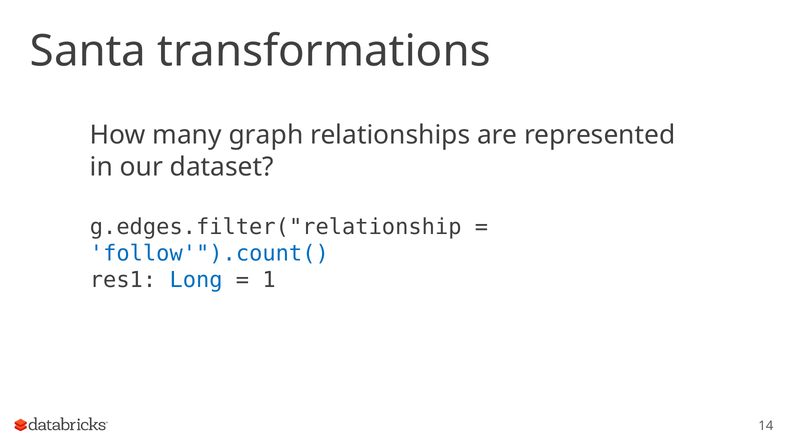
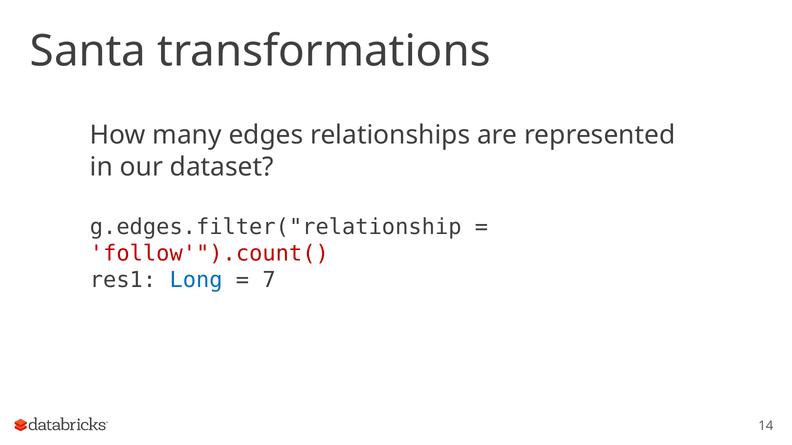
graph: graph -> edges (266, 135)
follow'").count( colour: blue -> red (209, 254)
1: 1 -> 7 (269, 280)
